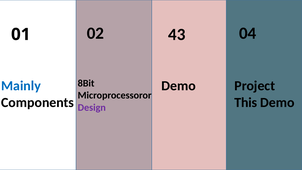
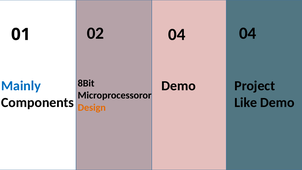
02 43: 43 -> 04 (177, 34)
This: This -> Like (246, 102)
Design colour: purple -> orange (92, 107)
